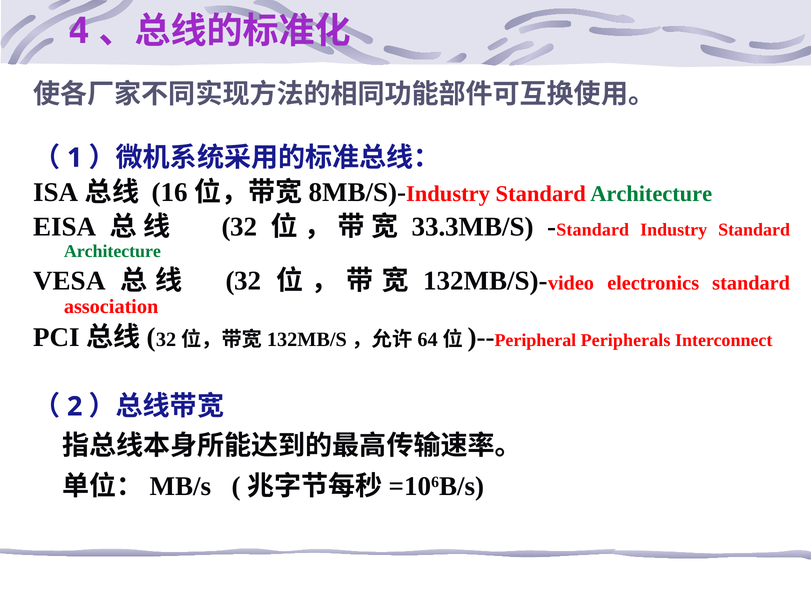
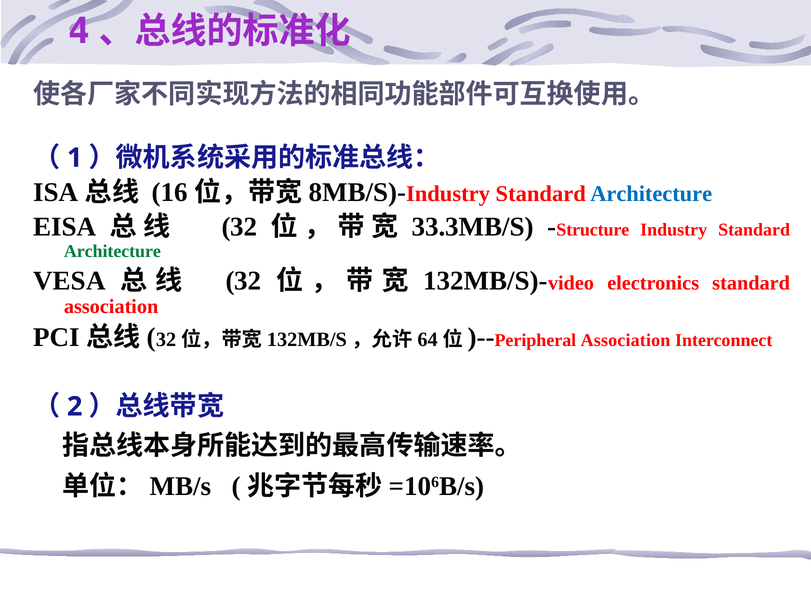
Architecture colour: green -> blue (651, 194)
Standard: Standard -> Structure (593, 230)
Peripherals: Peripherals -> Association (626, 341)
